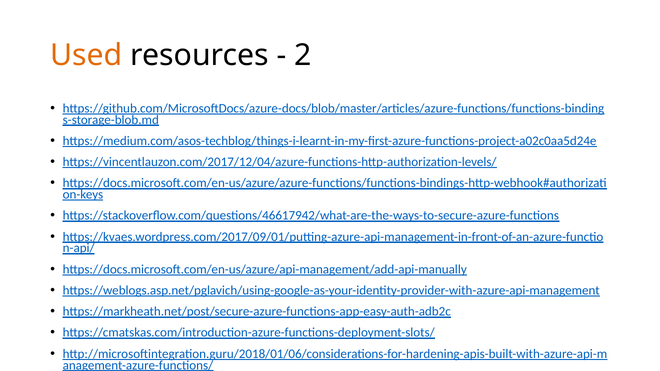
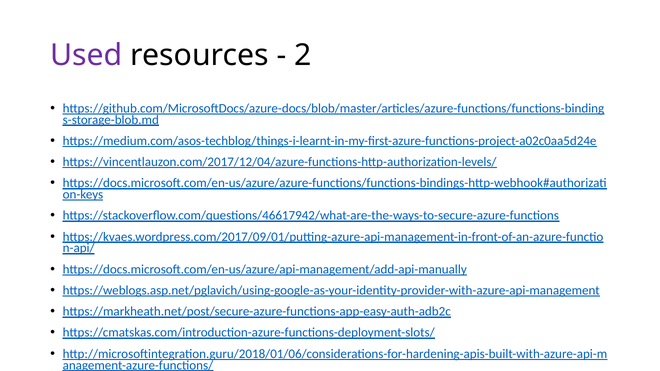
Used colour: orange -> purple (86, 55)
